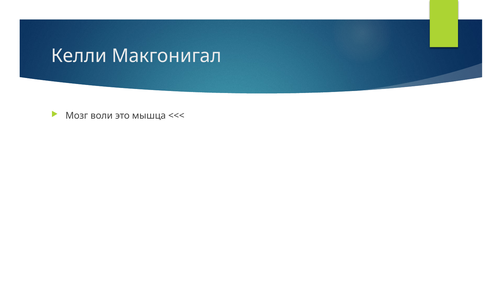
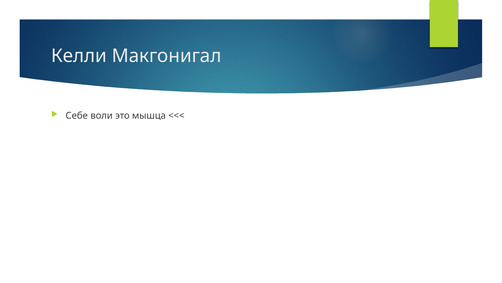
Мозг: Мозг -> Себе (77, 115)
